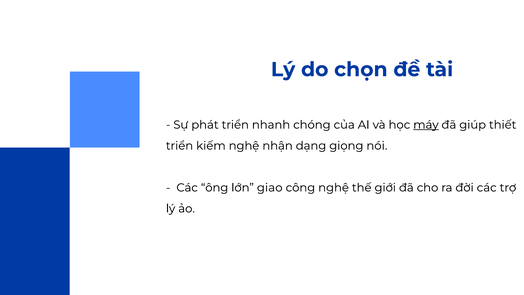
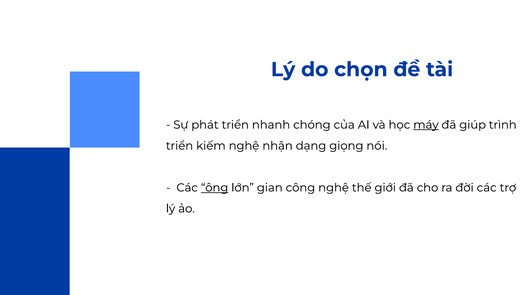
thiết: thiết -> trình (503, 125)
ông underline: none -> present (215, 188)
giao: giao -> gian (270, 188)
